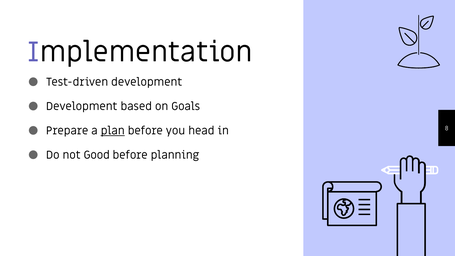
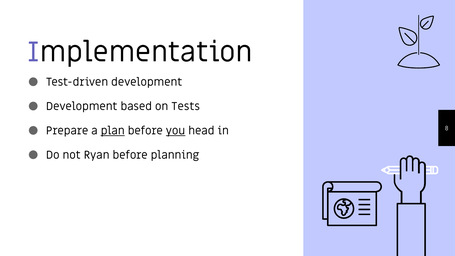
Goals: Goals -> Tests (186, 106)
you underline: none -> present (176, 131)
Good: Good -> Ryan (97, 155)
